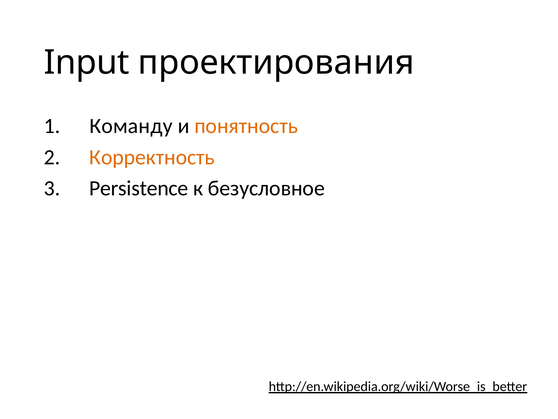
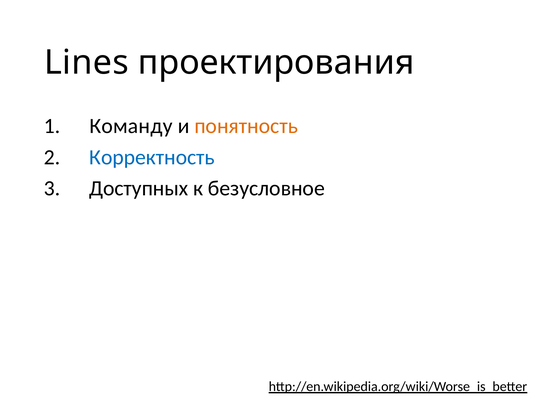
Input: Input -> Lines (86, 62)
Корректность colour: orange -> blue (152, 157)
Persistence: Persistence -> Доступных (139, 188)
